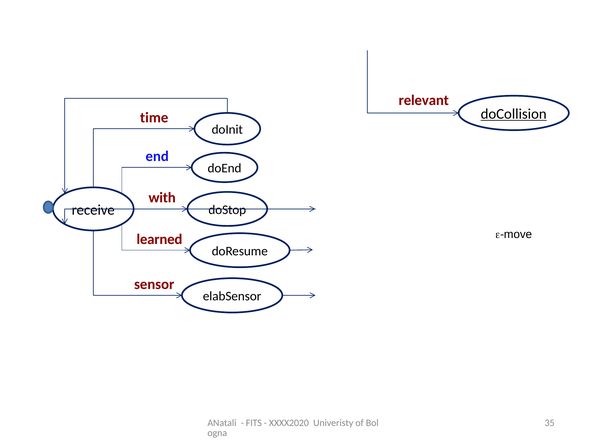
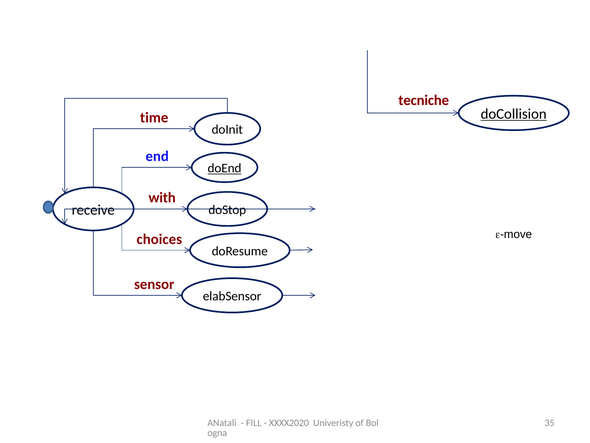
relevant: relevant -> tecniche (424, 100)
doEnd underline: none -> present (225, 168)
learned: learned -> choices (159, 239)
FITS: FITS -> FILL (254, 422)
